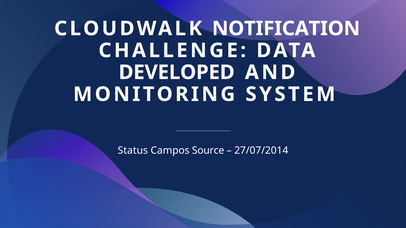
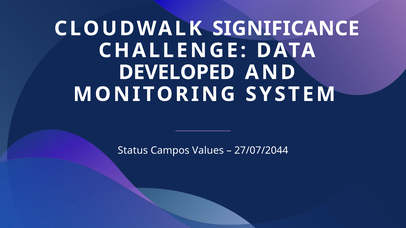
NOTIFICATION: NOTIFICATION -> SIGNIFICANCE (286, 29)
Source: Source -> Values (208, 151)
27/07/2014: 27/07/2014 -> 27/07/2044 (261, 151)
